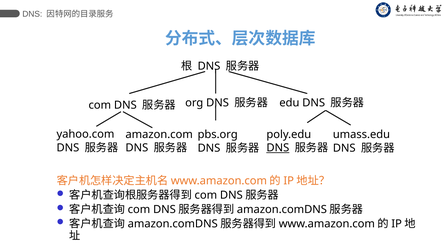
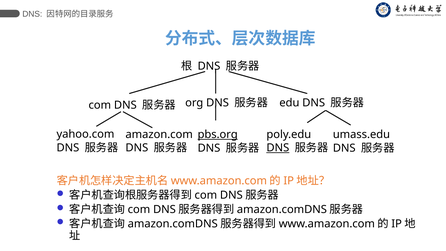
pbs.org underline: none -> present (218, 135)
